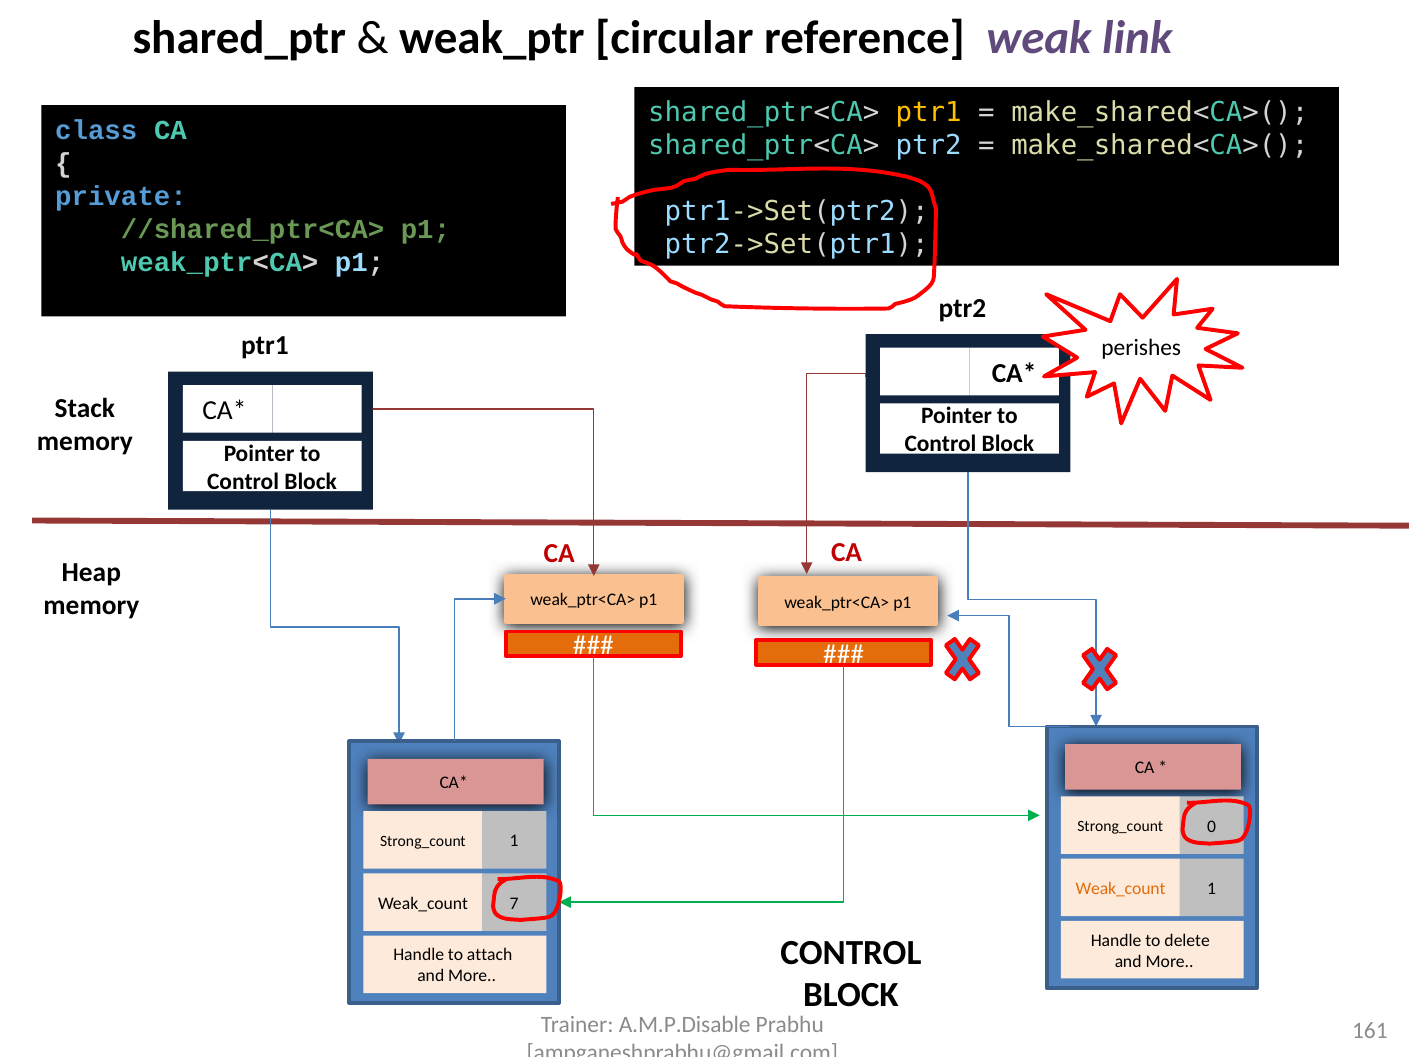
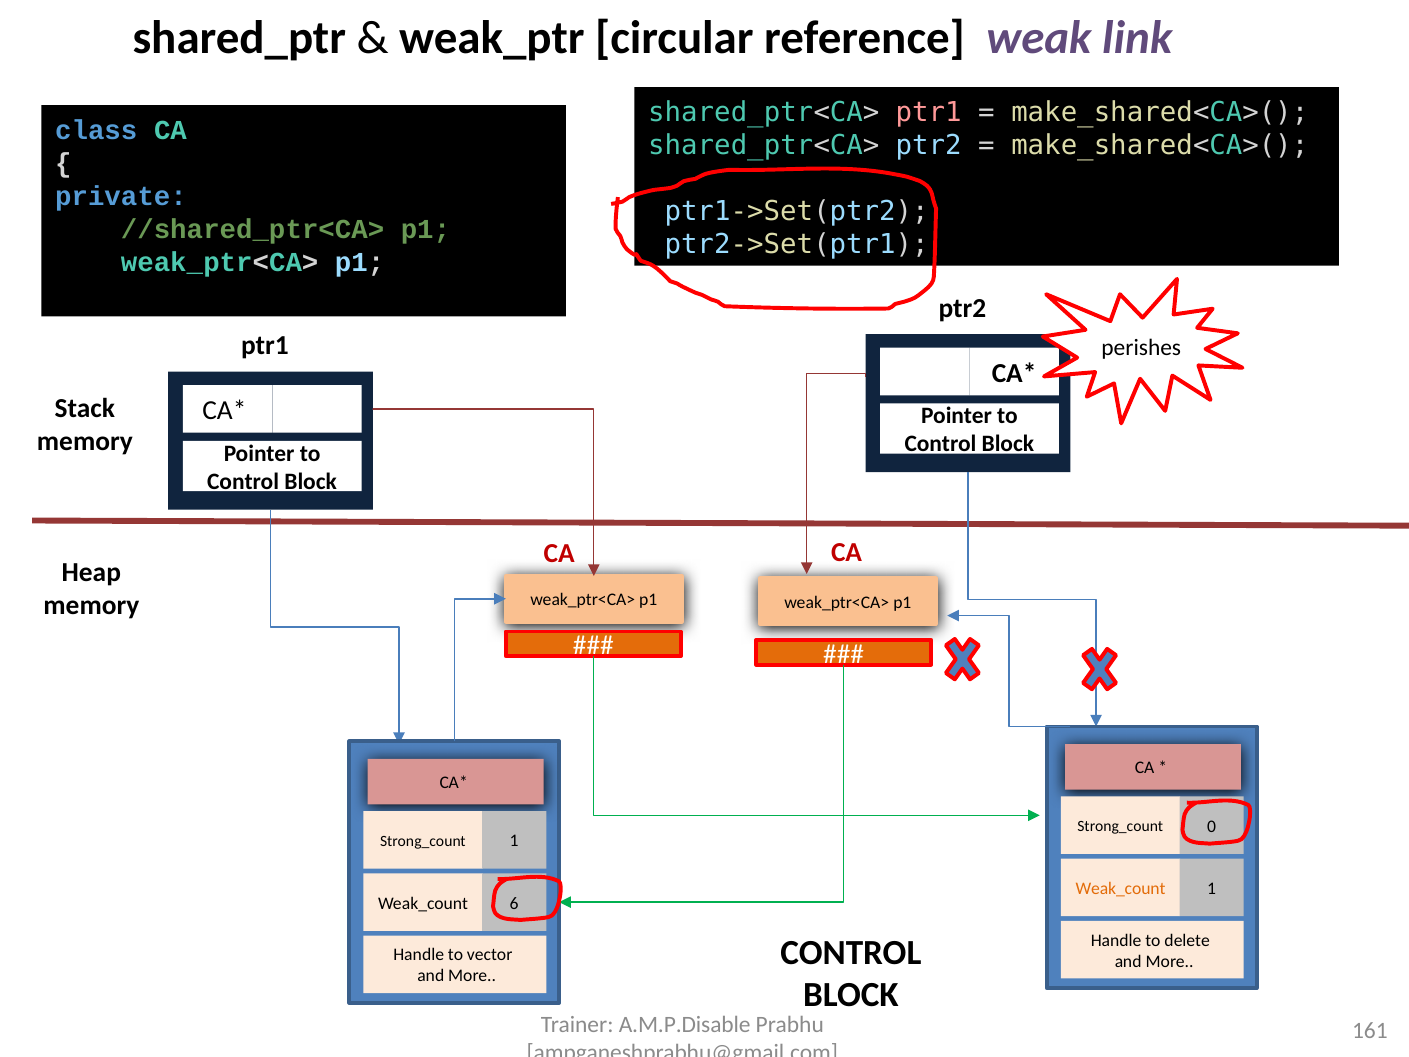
ptr1 colour: yellow -> pink (929, 112)
7: 7 -> 6 (514, 903)
attach: attach -> vector (490, 955)
